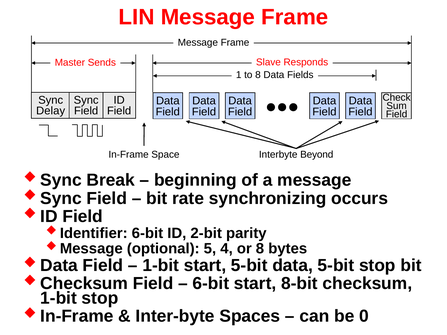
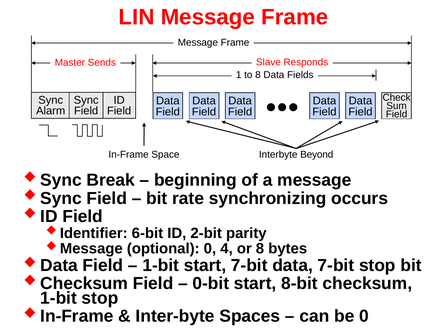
Delay: Delay -> Alarm (51, 111)
optional 5: 5 -> 0 (210, 249)
start 5-bit: 5-bit -> 7-bit (249, 266)
data 5-bit: 5-bit -> 7-bit (336, 266)
6-bit: 6-bit -> 0-bit (211, 284)
